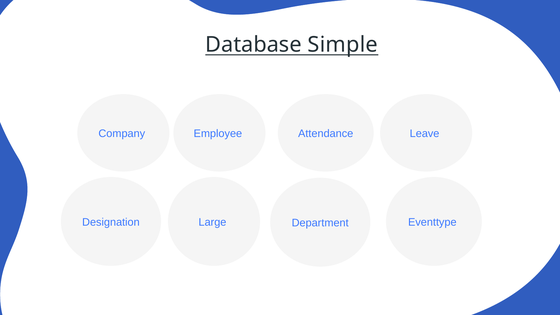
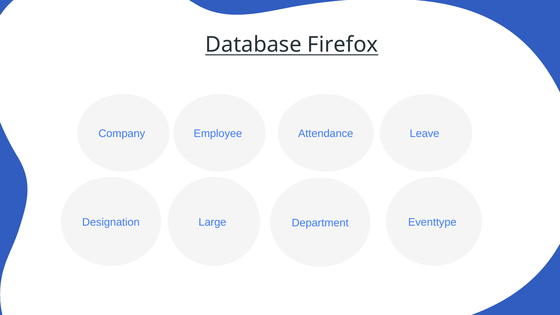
Simple: Simple -> Firefox (343, 45)
